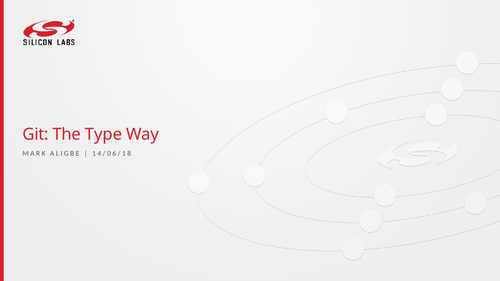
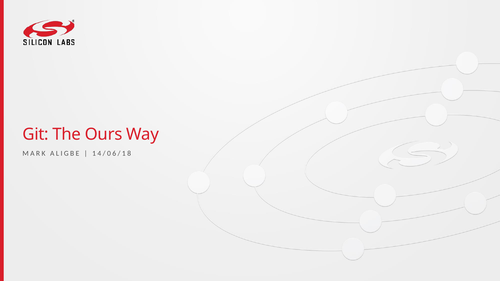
Type: Type -> Ours (104, 134)
